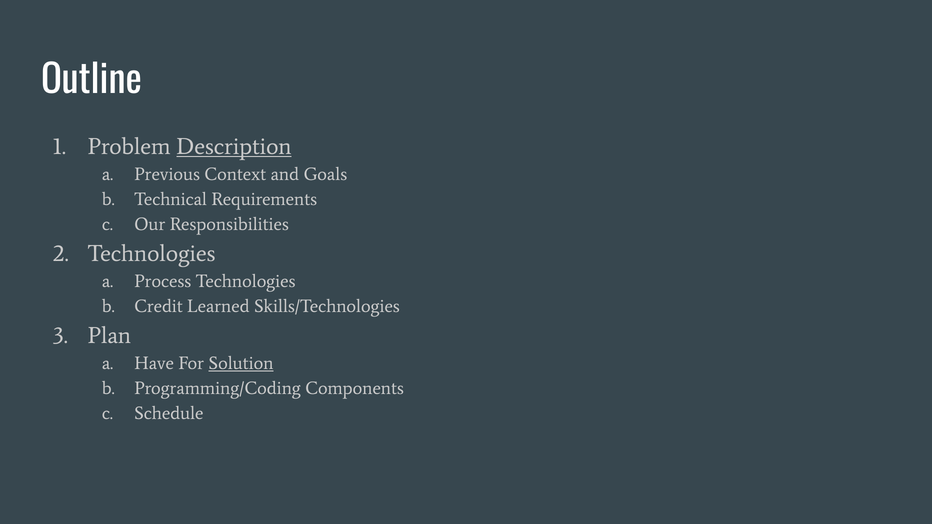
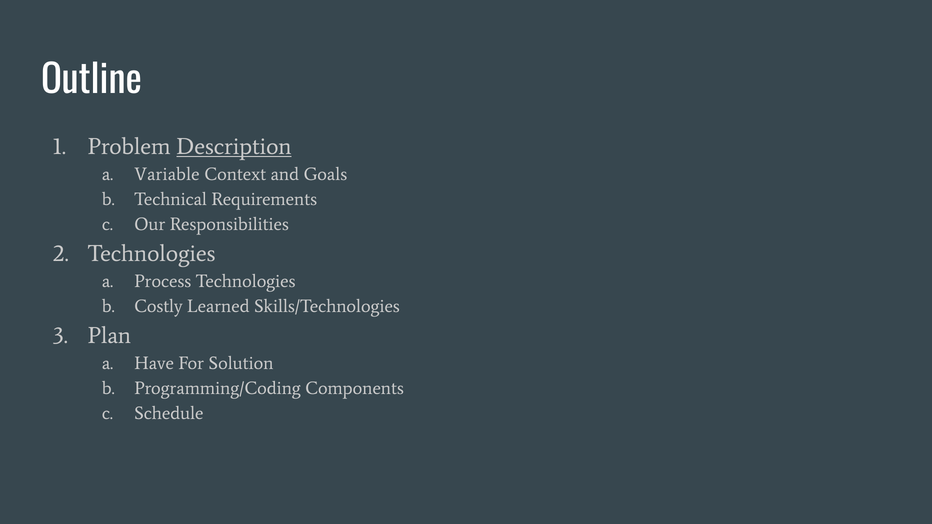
Previous: Previous -> Variable (167, 174)
Credit: Credit -> Costly (159, 306)
Solution underline: present -> none (241, 364)
